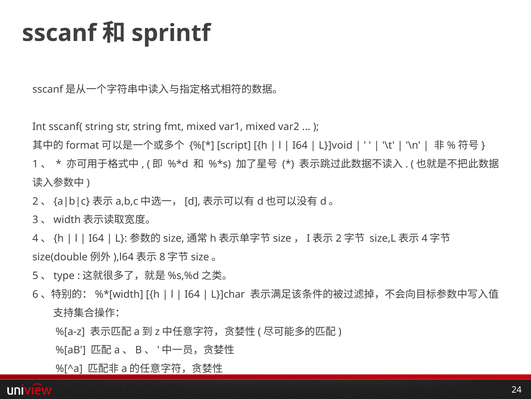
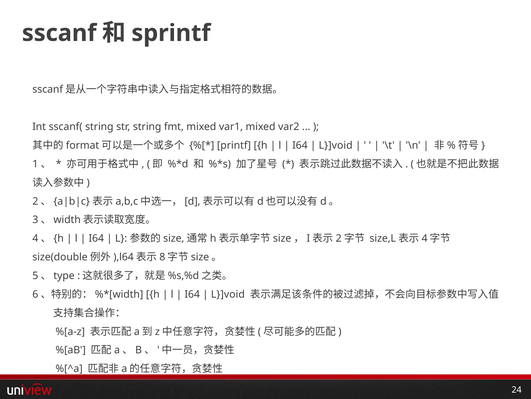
script: script -> printf (234, 145)
L}]char: L}]char -> L}]void (228, 294)
